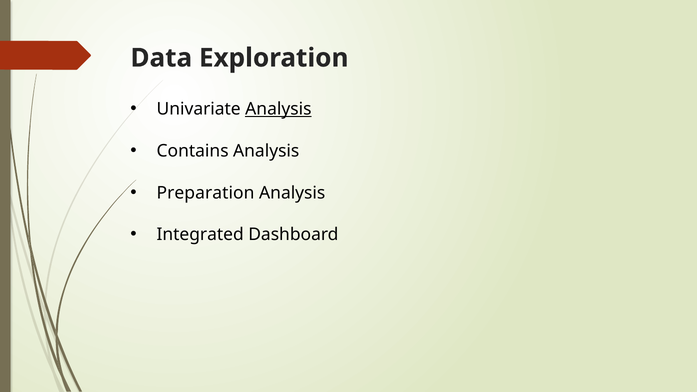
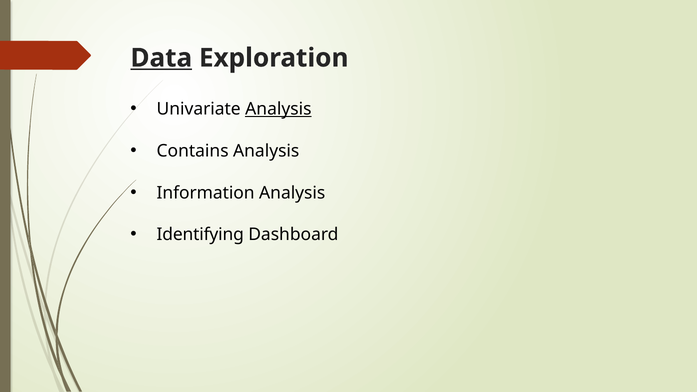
Data underline: none -> present (161, 58)
Preparation: Preparation -> Information (206, 193)
Integrated: Integrated -> Identifying (200, 235)
